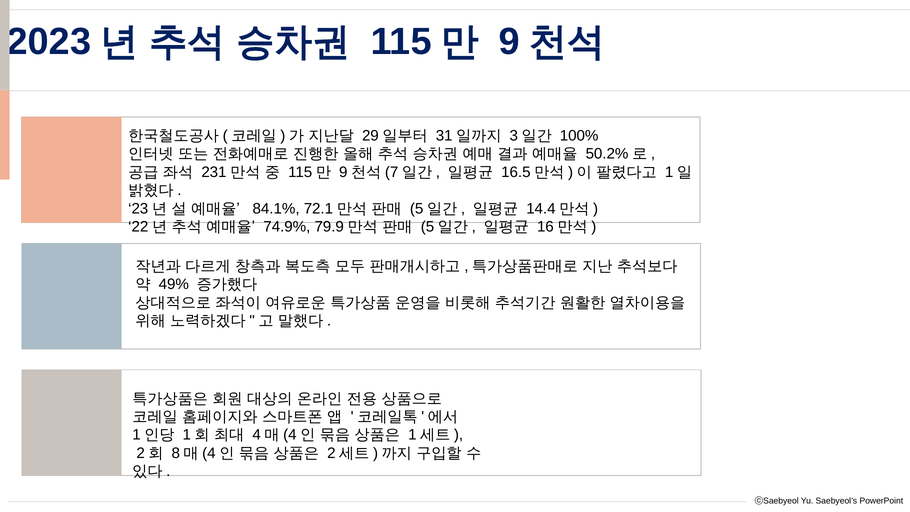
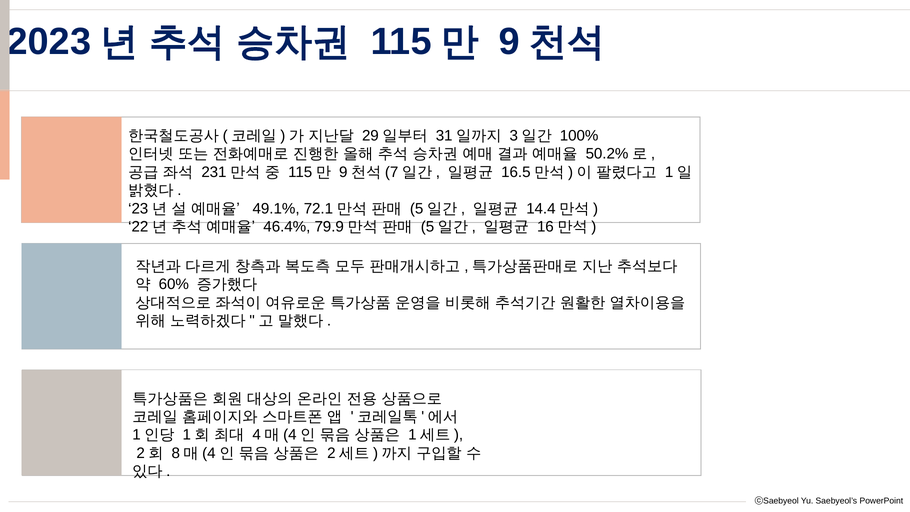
84.1%: 84.1% -> 49.1% (276, 208)
74.9%: 74.9% -> 46.4% (287, 227)
49%: 49% -> 60% (174, 284)
